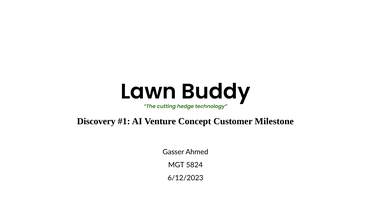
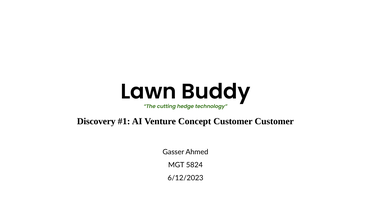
Customer Milestone: Milestone -> Customer (274, 121)
